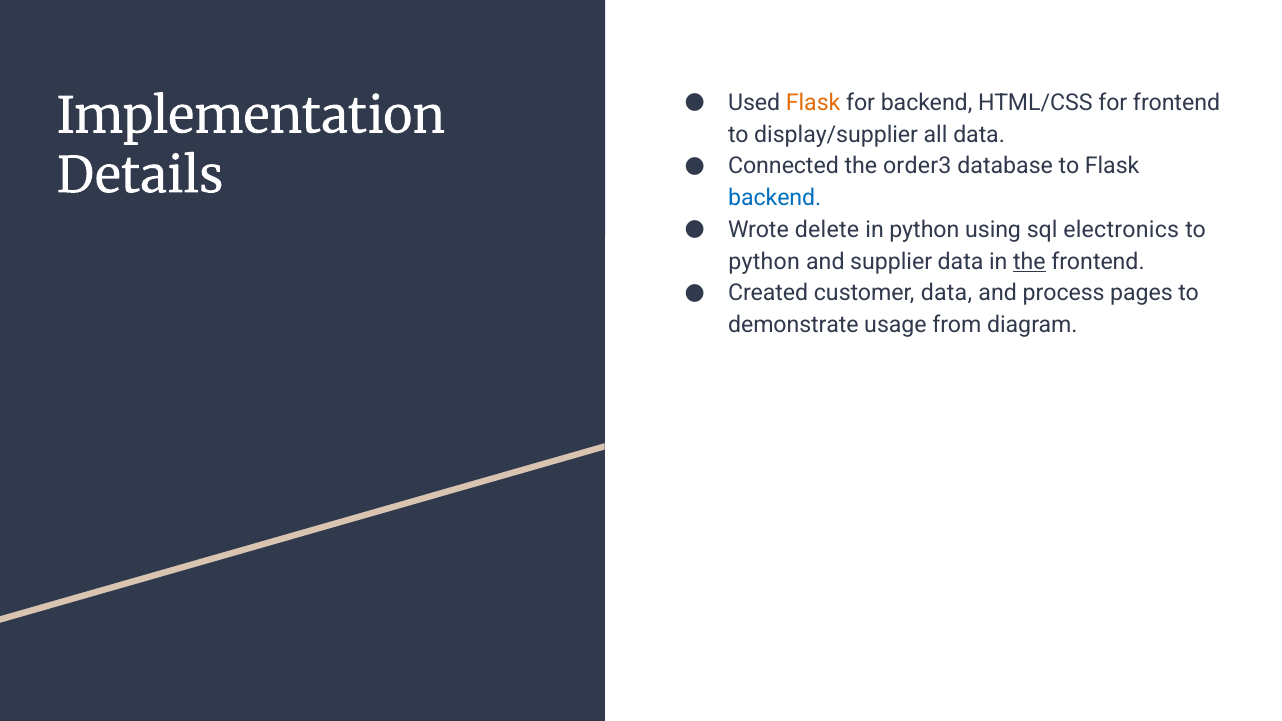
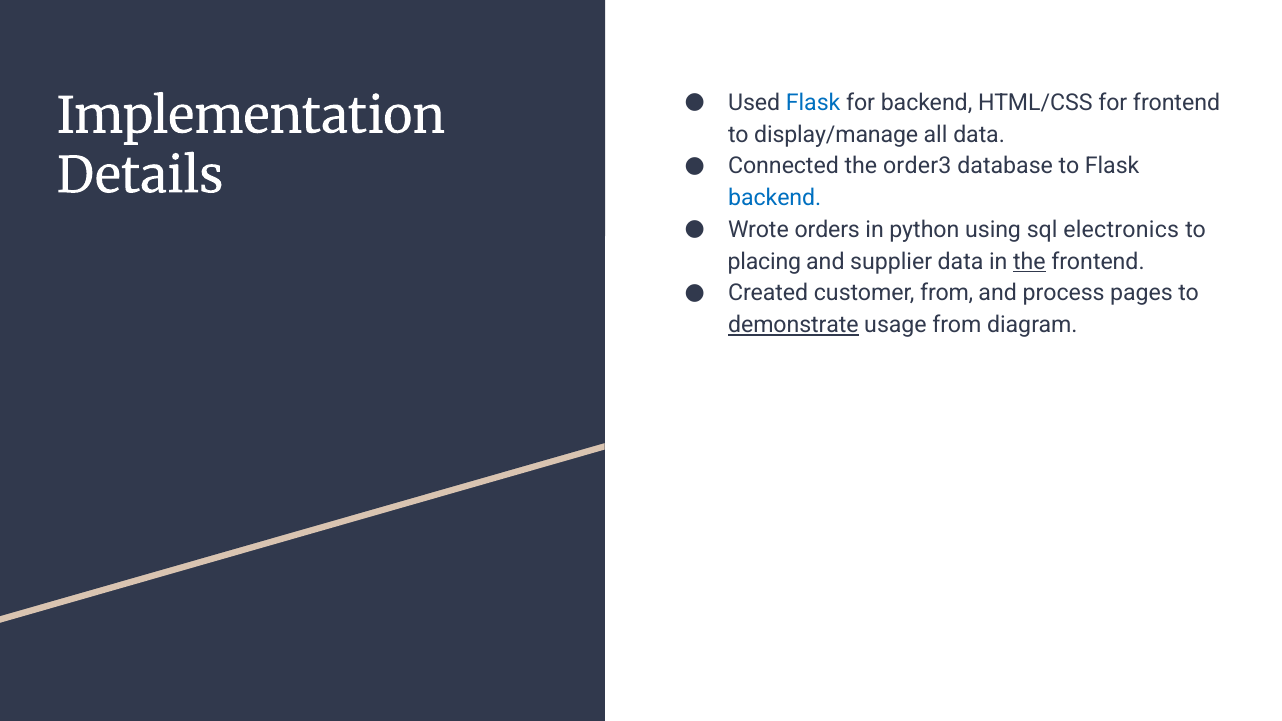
Flask colour: orange -> blue (813, 103)
display/supplier: display/supplier -> display/manage (836, 134)
delete: delete -> orders (827, 230)
python: python -> placing (764, 262)
customer data: data -> from (947, 293)
demonstrate underline: none -> present (793, 325)
